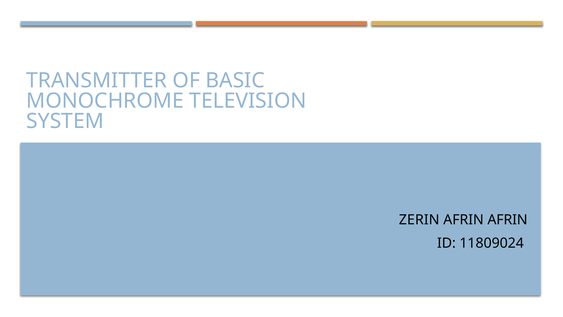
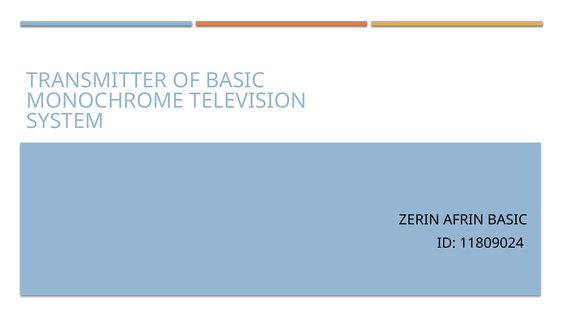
AFRIN AFRIN: AFRIN -> BASIC (507, 220)
